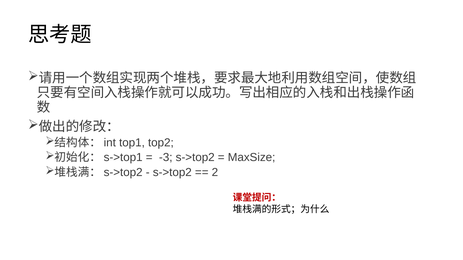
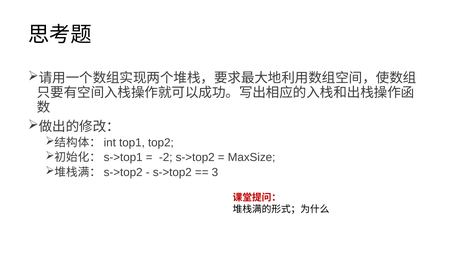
-3: -3 -> -2 (166, 158)
2: 2 -> 3 (215, 173)
